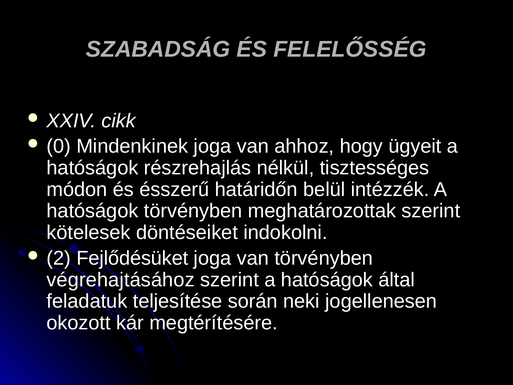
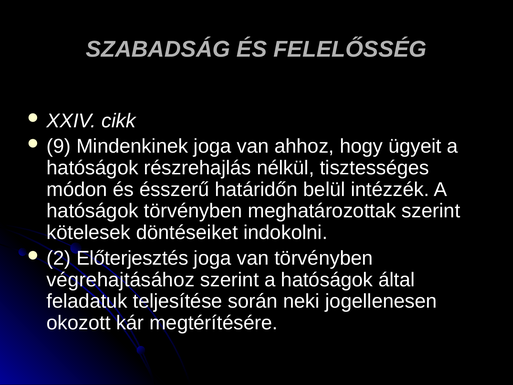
0: 0 -> 9 (59, 146)
Fejlődésüket: Fejlődésüket -> Előterjesztés (132, 258)
